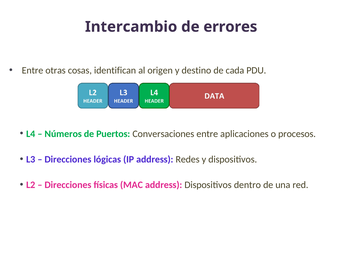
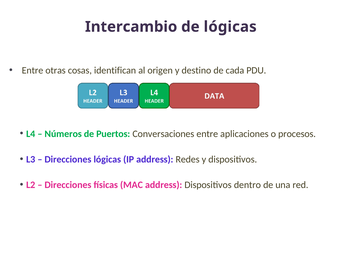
de errores: errores -> lógicas (230, 27)
